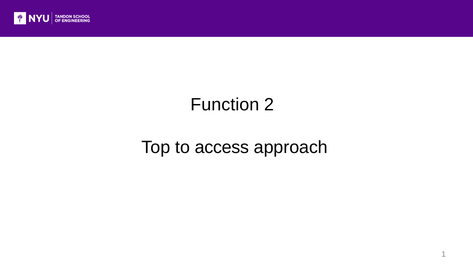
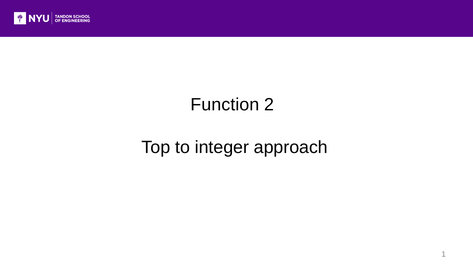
access: access -> integer (222, 147)
